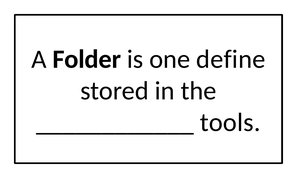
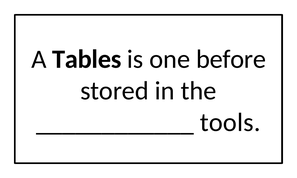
Folder: Folder -> Tables (87, 59)
define: define -> before (231, 59)
